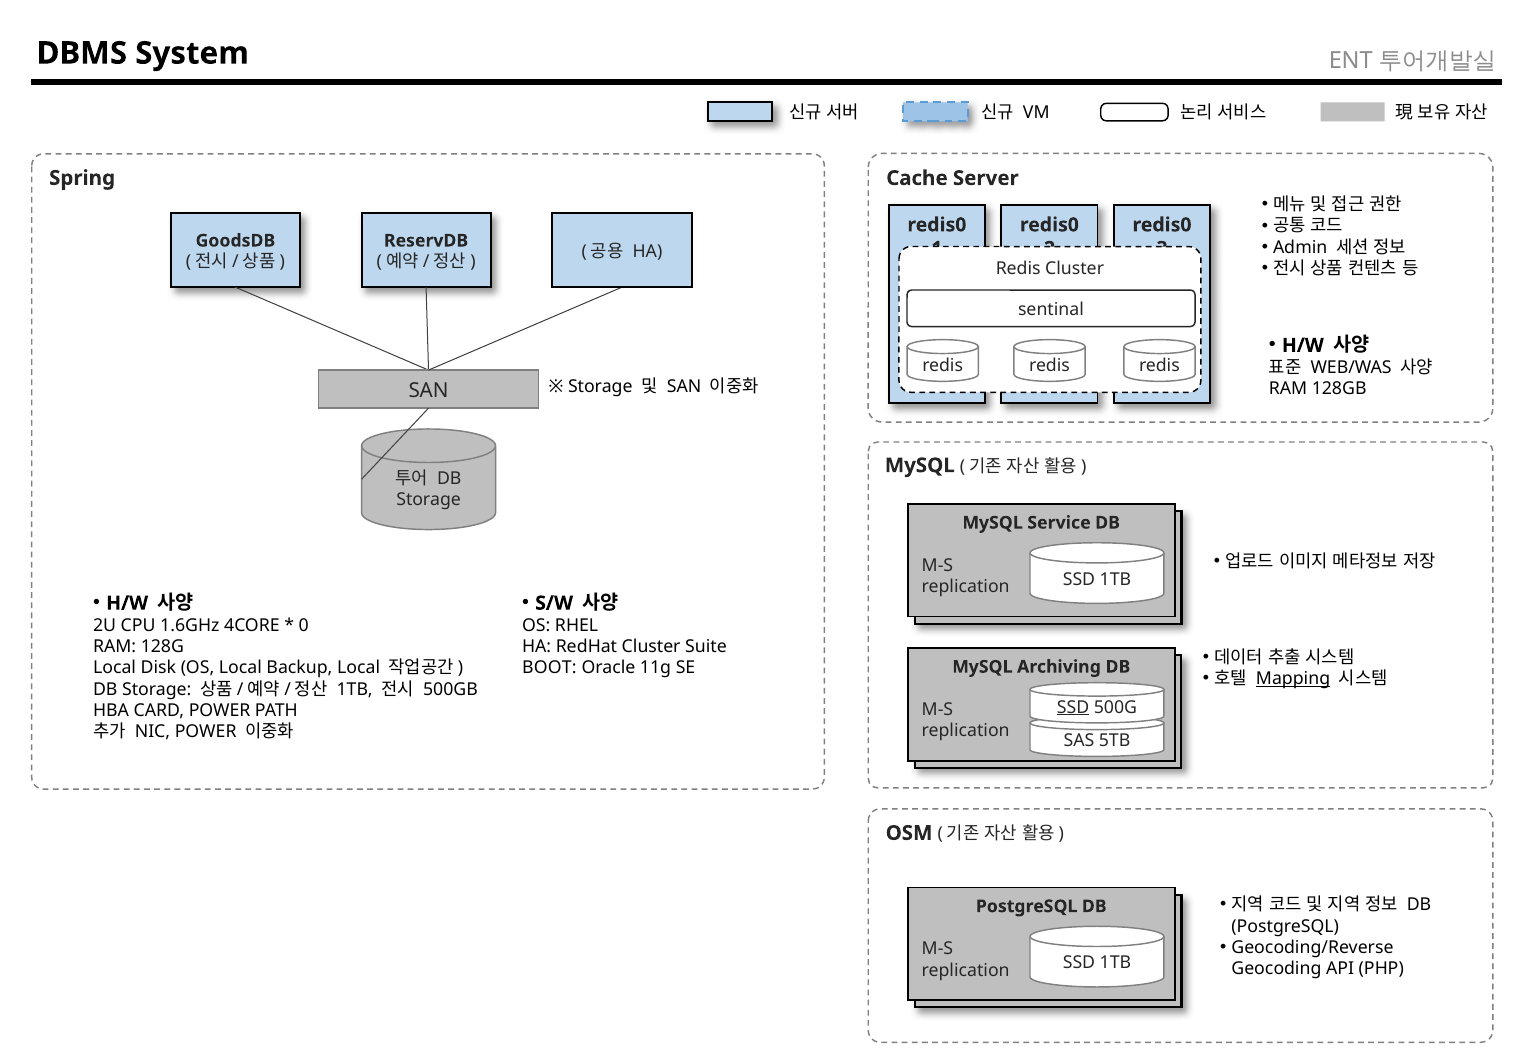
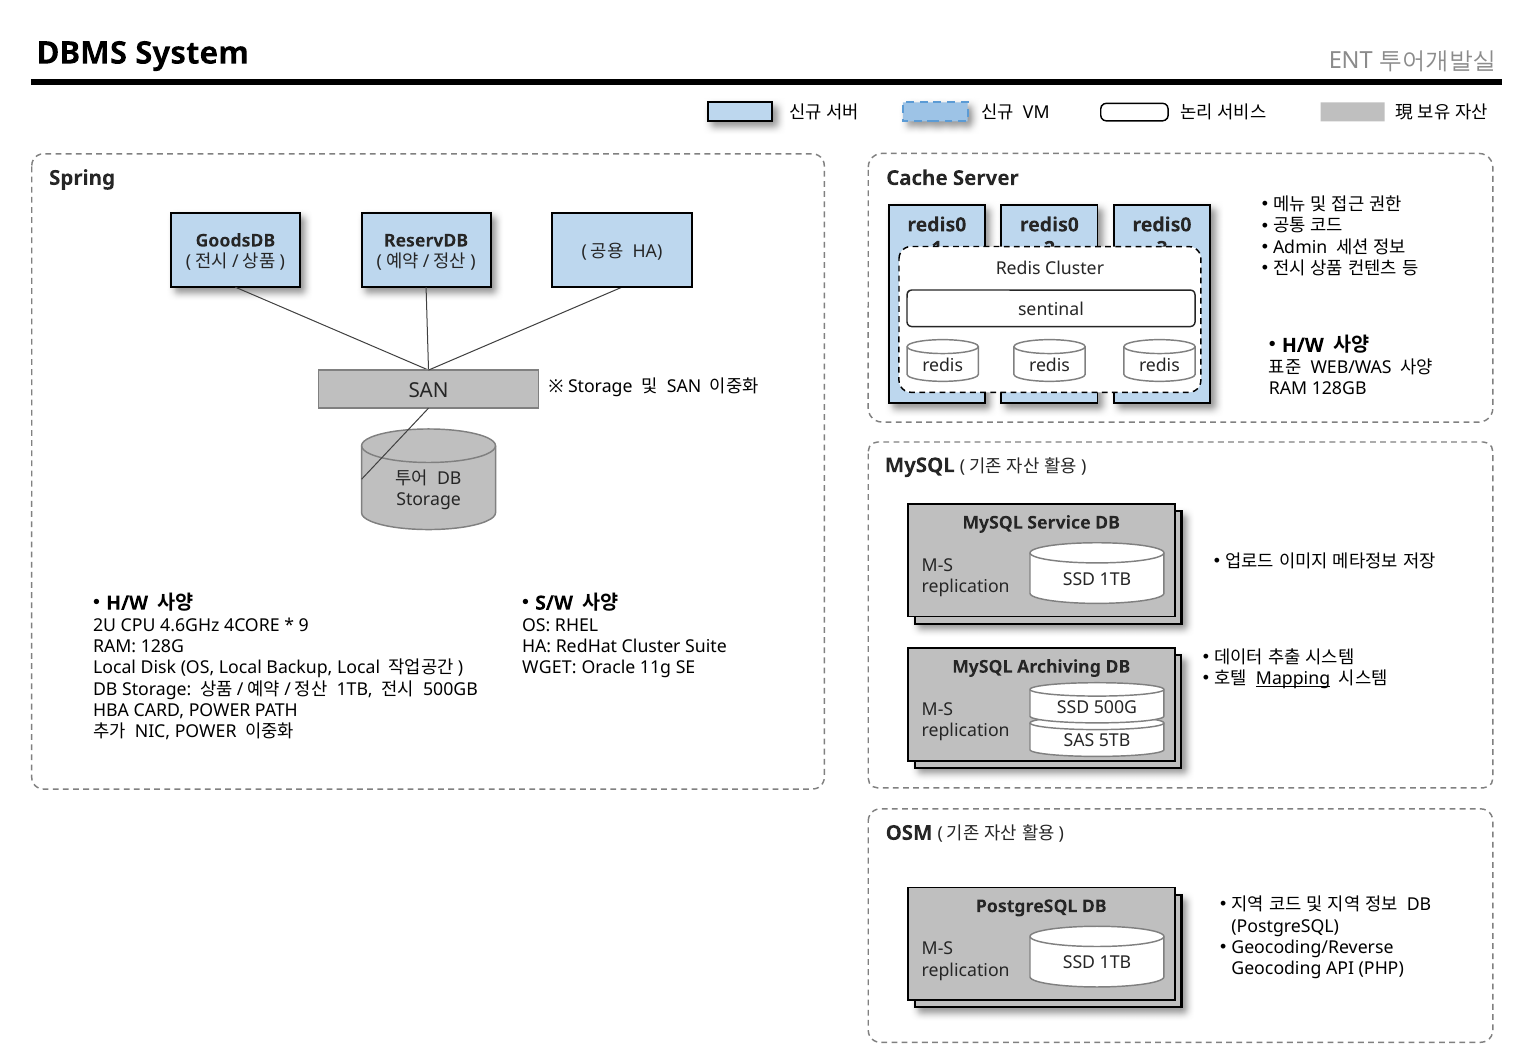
1.6GHz: 1.6GHz -> 4.6GHz (190, 626)
0: 0 -> 9 (304, 626)
BOOT: BOOT -> WGET (549, 668)
SSD underline: present -> none (1073, 708)
